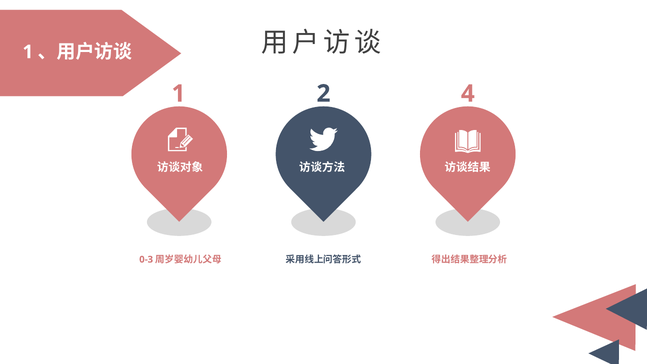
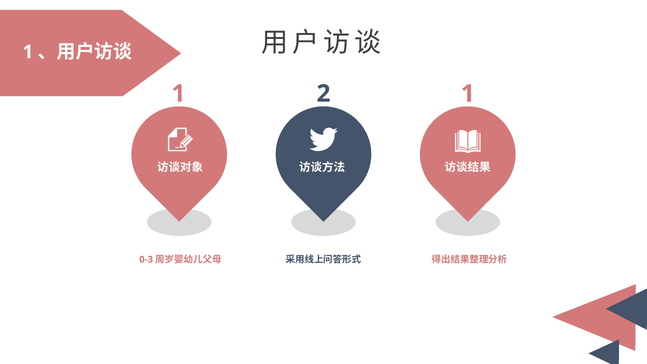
2 4: 4 -> 1 (468, 94)
